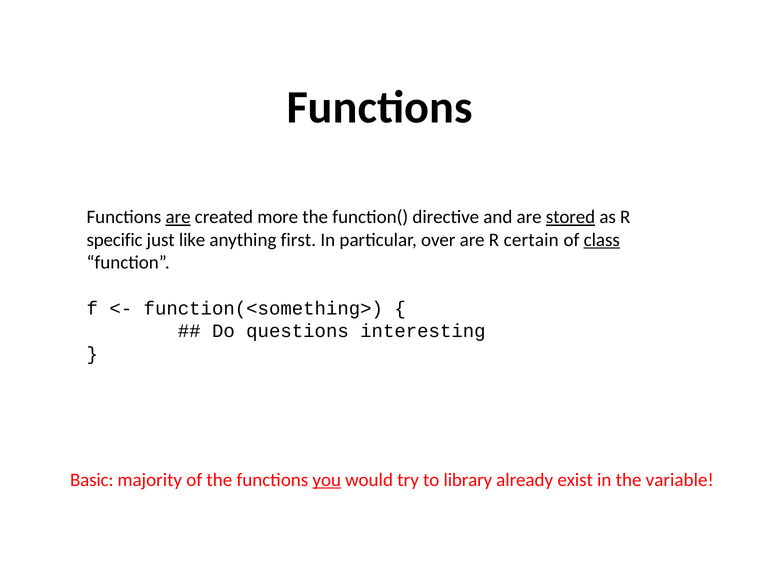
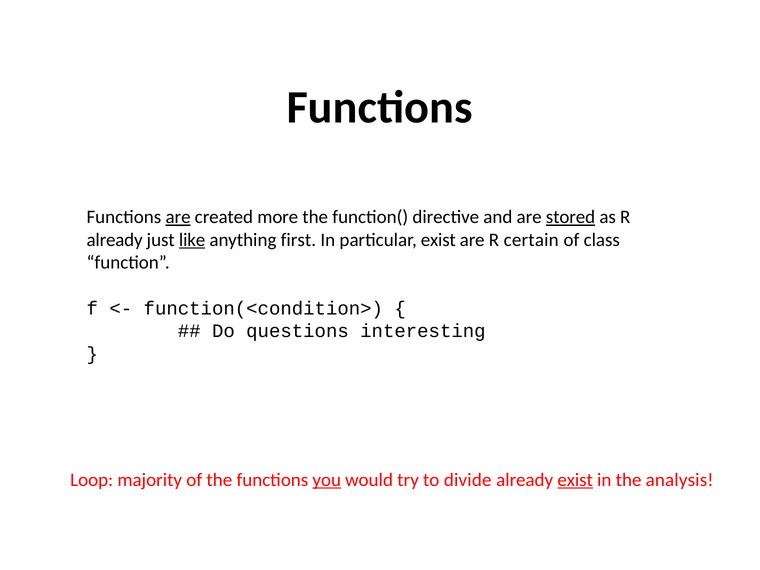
specific: specific -> already (115, 240)
like underline: none -> present (192, 240)
particular over: over -> exist (438, 240)
class underline: present -> none (602, 240)
function(<something>: function(<something> -> function(<condition> (263, 308)
Basic: Basic -> Loop (92, 480)
library: library -> divide (468, 480)
exist underline: none -> present (575, 480)
variable: variable -> analysis (680, 480)
